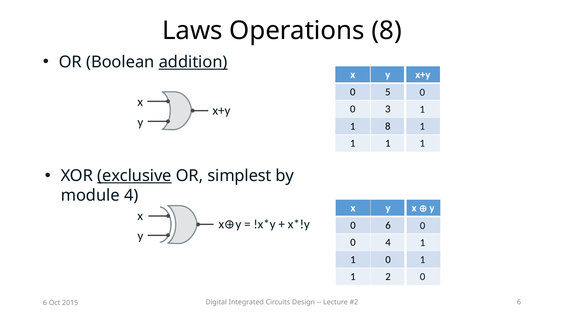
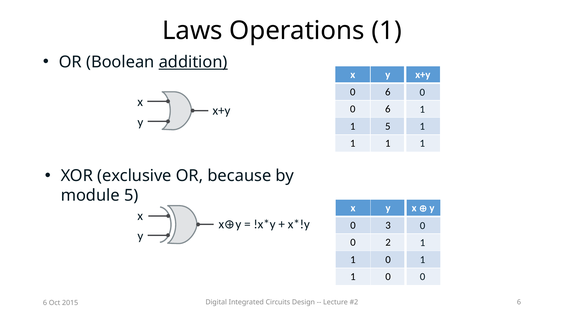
Operations 8: 8 -> 1 (387, 31)
5: 5 -> 6 (388, 92)
3: 3 -> 6 (388, 109)
1 8: 8 -> 5 (388, 126)
exclusive underline: present -> none (134, 176)
simplest: simplest -> because (239, 176)
module 4: 4 -> 5 (131, 196)
0 6: 6 -> 3 (388, 225)
0 4: 4 -> 2 (388, 243)
2: 2 -> 0 (388, 277)
